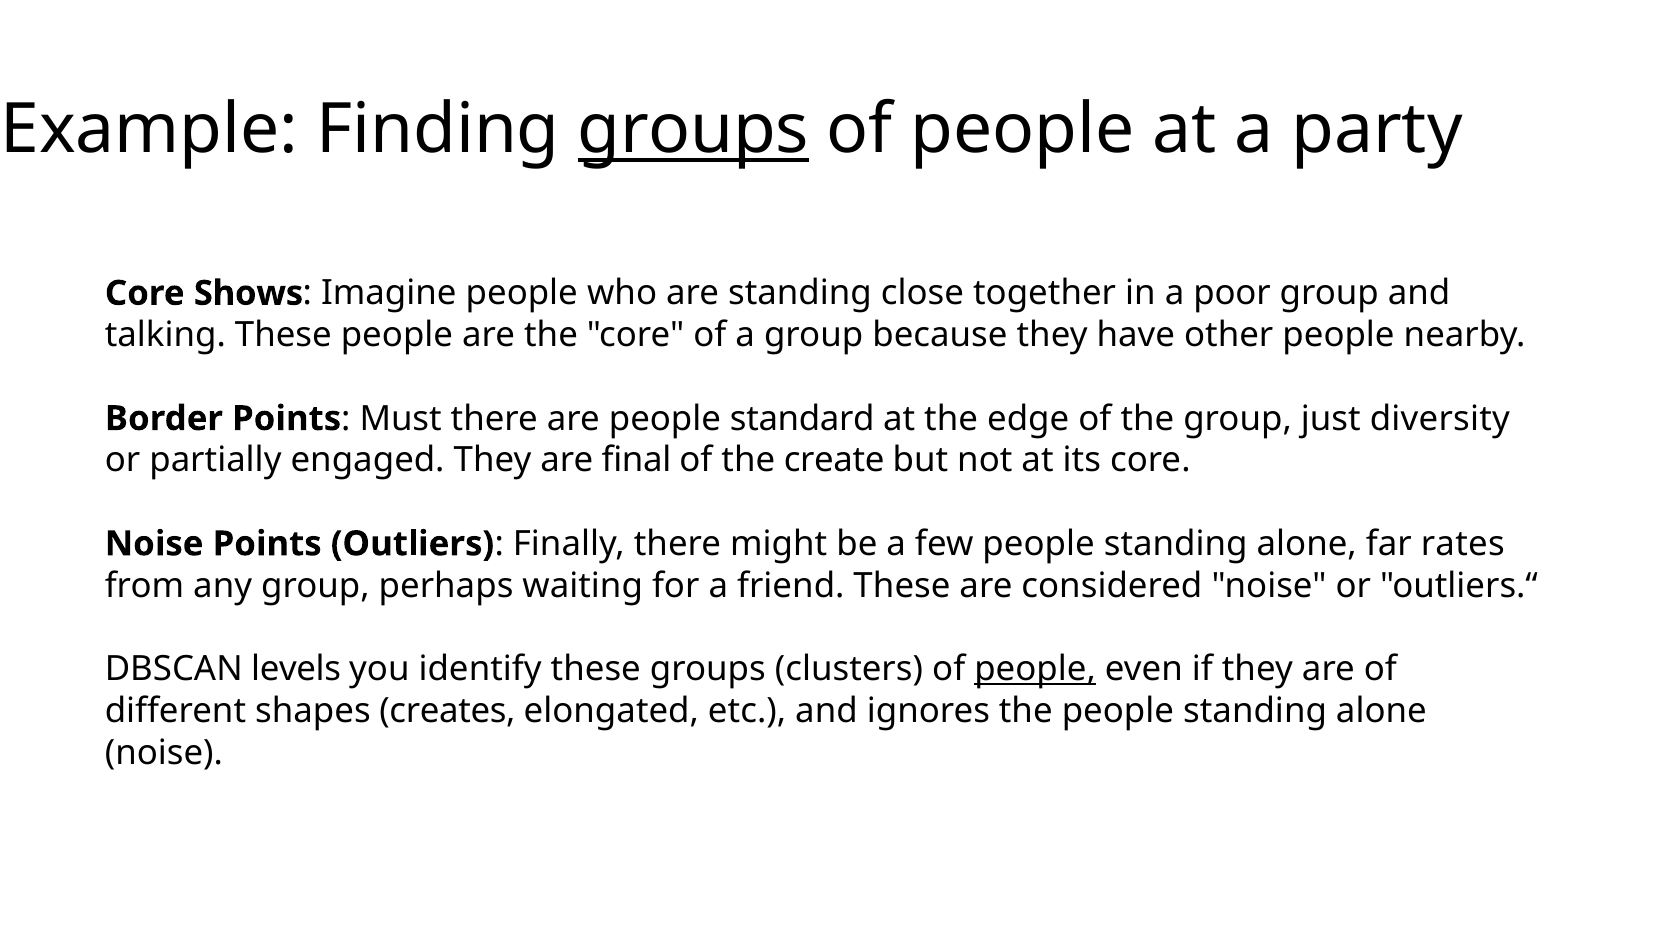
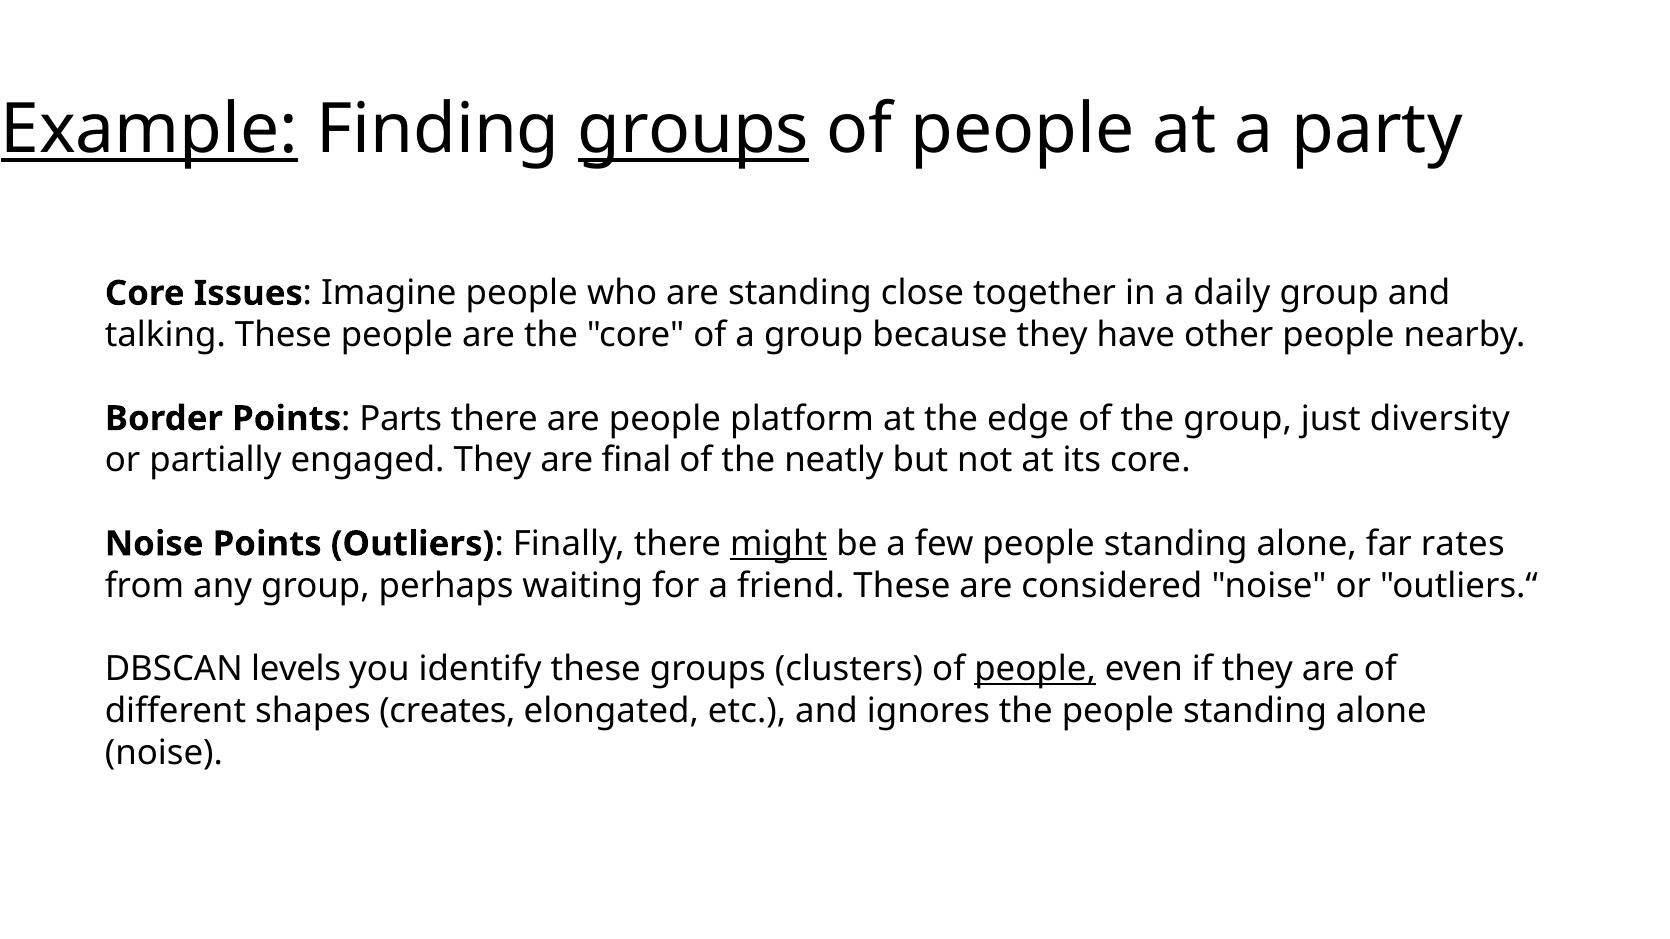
Example underline: none -> present (149, 130)
Shows: Shows -> Issues (248, 293)
poor: poor -> daily (1232, 293)
Must: Must -> Parts (401, 419)
standard: standard -> platform (802, 419)
create: create -> neatly (834, 461)
might underline: none -> present (779, 544)
